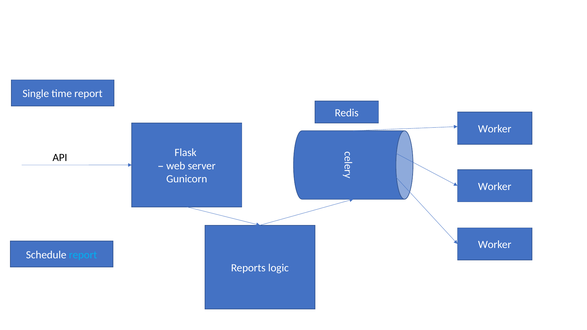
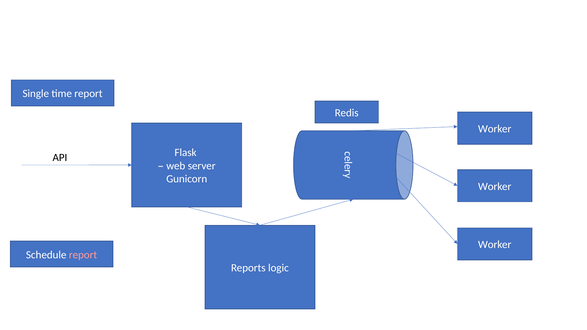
report colour: light blue -> pink (83, 255)
